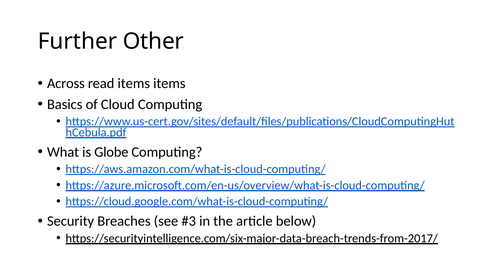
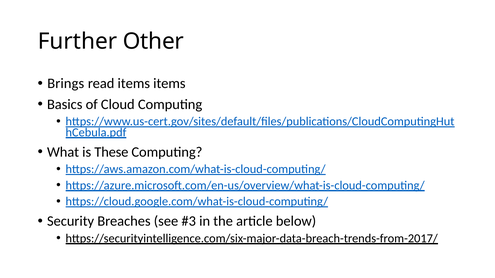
Across: Across -> Brings (66, 84)
Globe: Globe -> These (111, 152)
